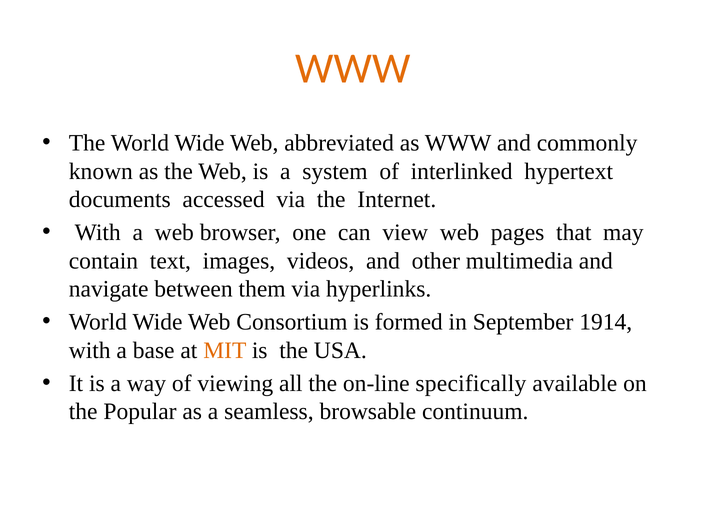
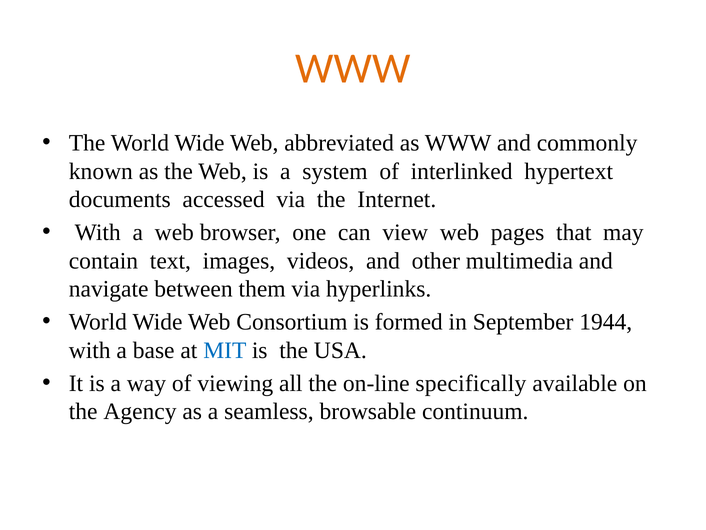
1914: 1914 -> 1944 (606, 322)
MIT colour: orange -> blue (225, 350)
Popular: Popular -> Agency (140, 411)
